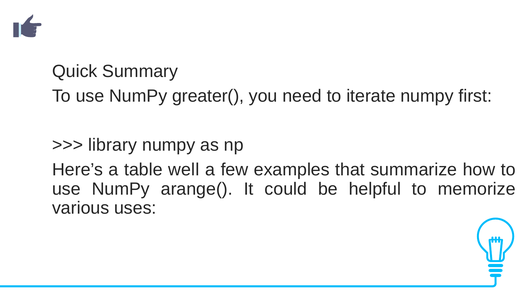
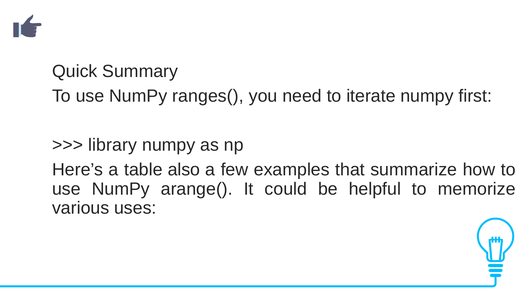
greater(: greater( -> ranges( (208, 96)
well: well -> also (184, 170)
